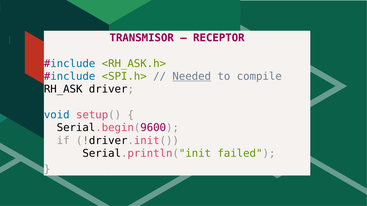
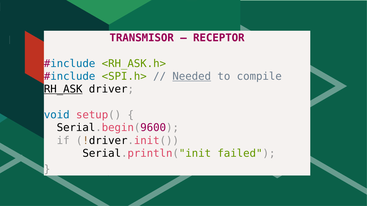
RH_ASK underline: none -> present (63, 89)
